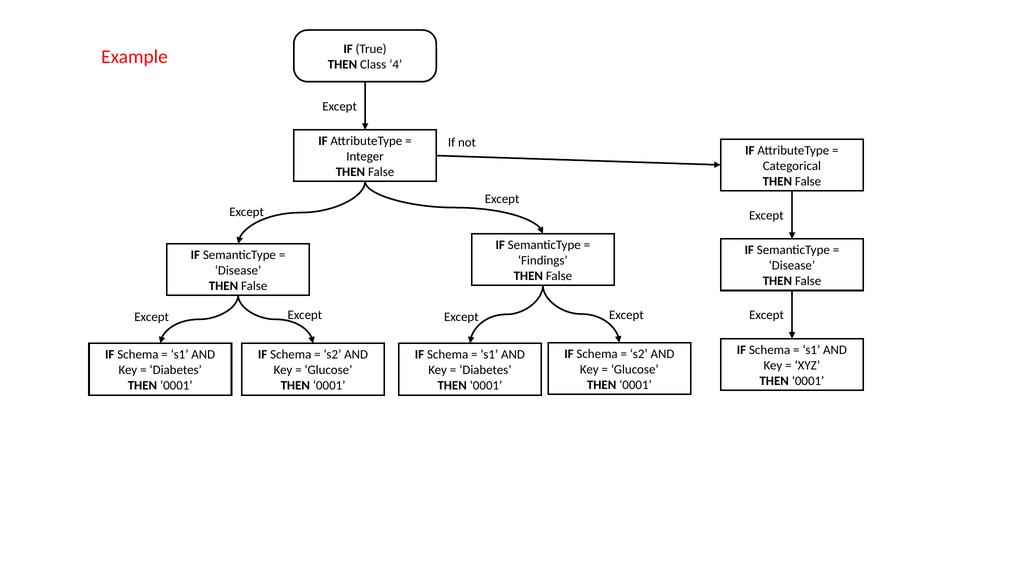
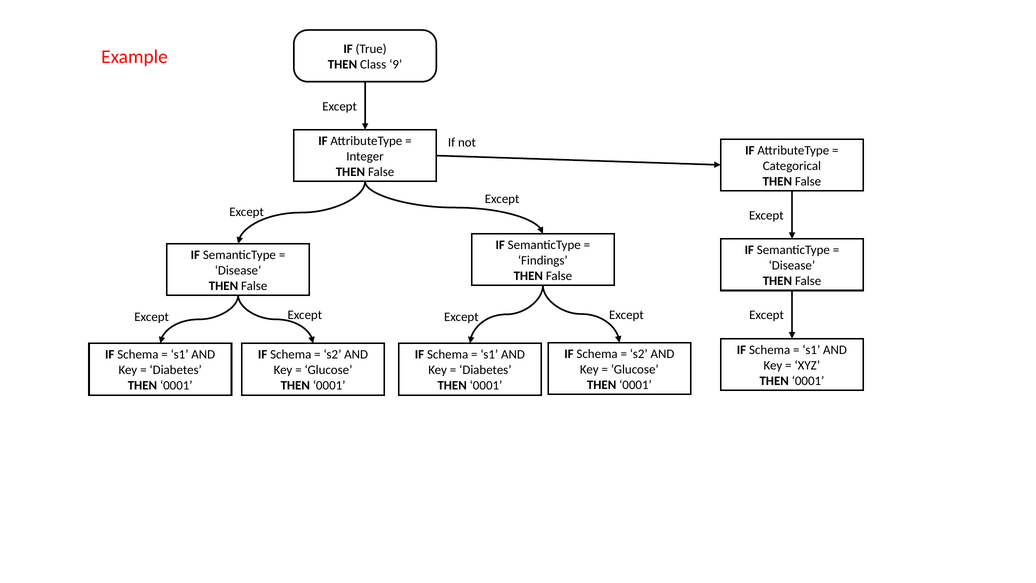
4: 4 -> 9 (396, 64)
